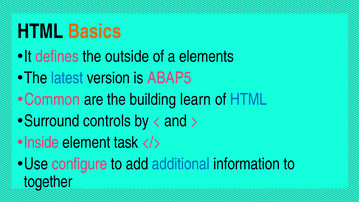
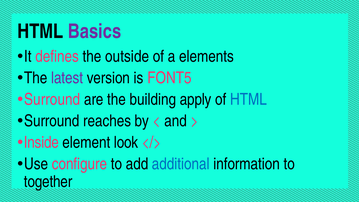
Basics colour: orange -> purple (95, 31)
latest colour: blue -> purple (67, 78)
ABAP5: ABAP5 -> FONT5 (170, 78)
Common: Common -> Surround (52, 99)
learn: learn -> apply (196, 99)
controls: controls -> reaches (107, 121)
task: task -> look (126, 142)
